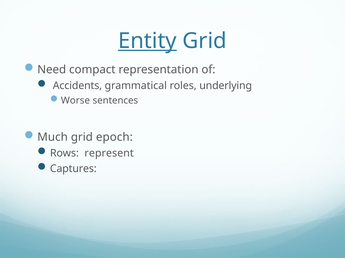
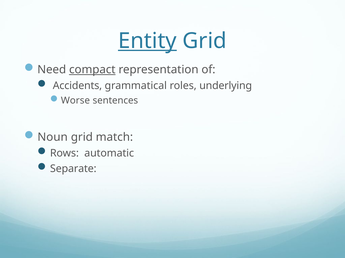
compact underline: none -> present (92, 70)
Much: Much -> Noun (53, 137)
epoch: epoch -> match (114, 137)
represent: represent -> automatic (109, 154)
Captures: Captures -> Separate (73, 169)
